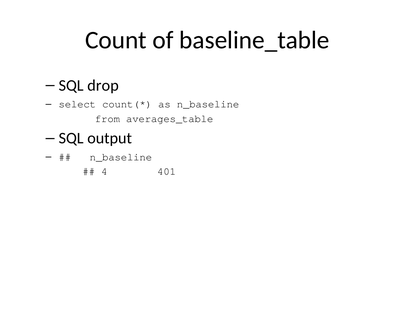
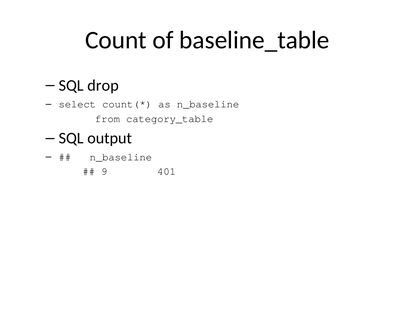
averages_table: averages_table -> category_table (170, 119)
4: 4 -> 9 (104, 172)
